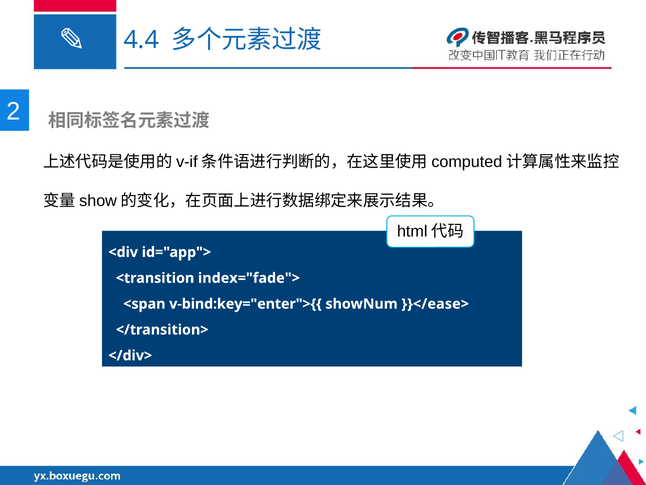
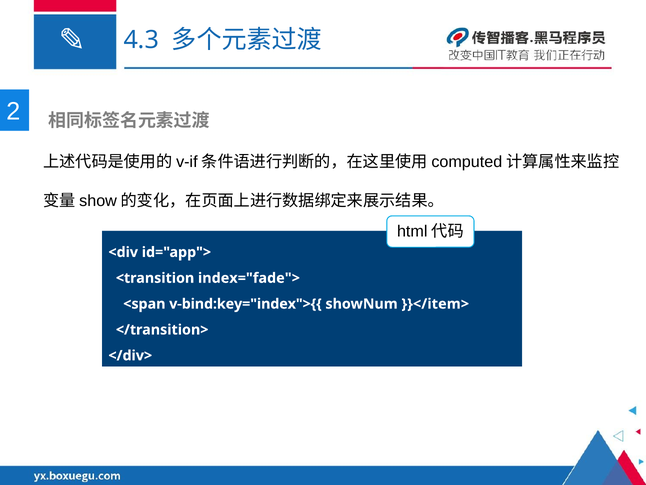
4.4: 4.4 -> 4.3 (141, 40)
v-bind:key="enter">{{: v-bind:key="enter">{{ -> v-bind:key="index">{{ (246, 304)
}}</ease>: }}</ease> -> }}</item> (435, 304)
